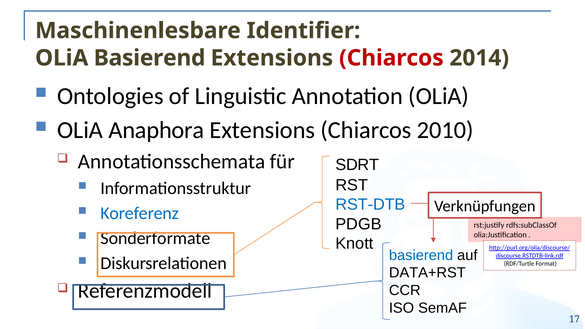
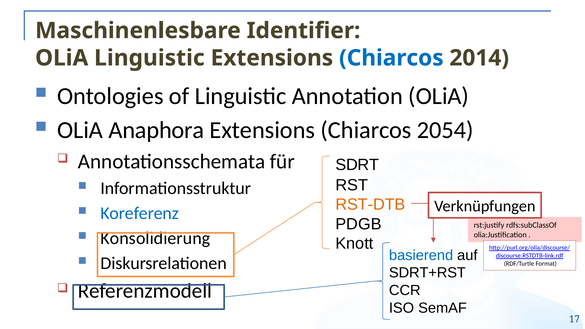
OLiA Basierend: Basierend -> Linguistic (149, 58)
Chiarcos colour: red -> blue (391, 58)
2010: 2010 -> 2054 (445, 130)
RST-DTB colour: blue -> orange (370, 205)
Sonderformate: Sonderformate -> Konsolidierung (155, 238)
DATA+RST: DATA+RST -> SDRT+RST (427, 273)
